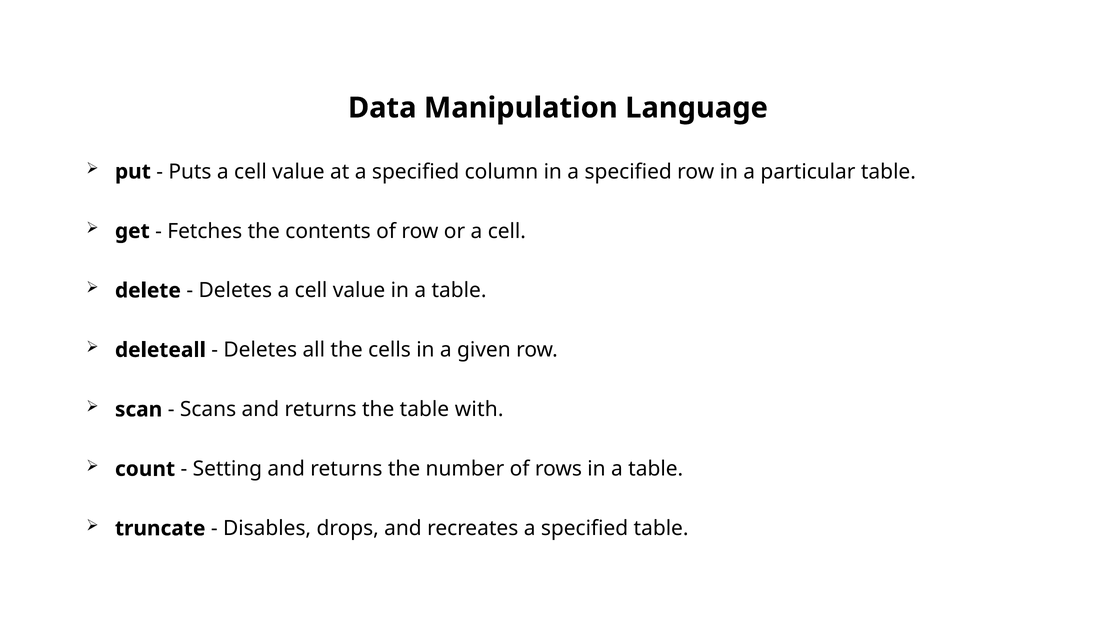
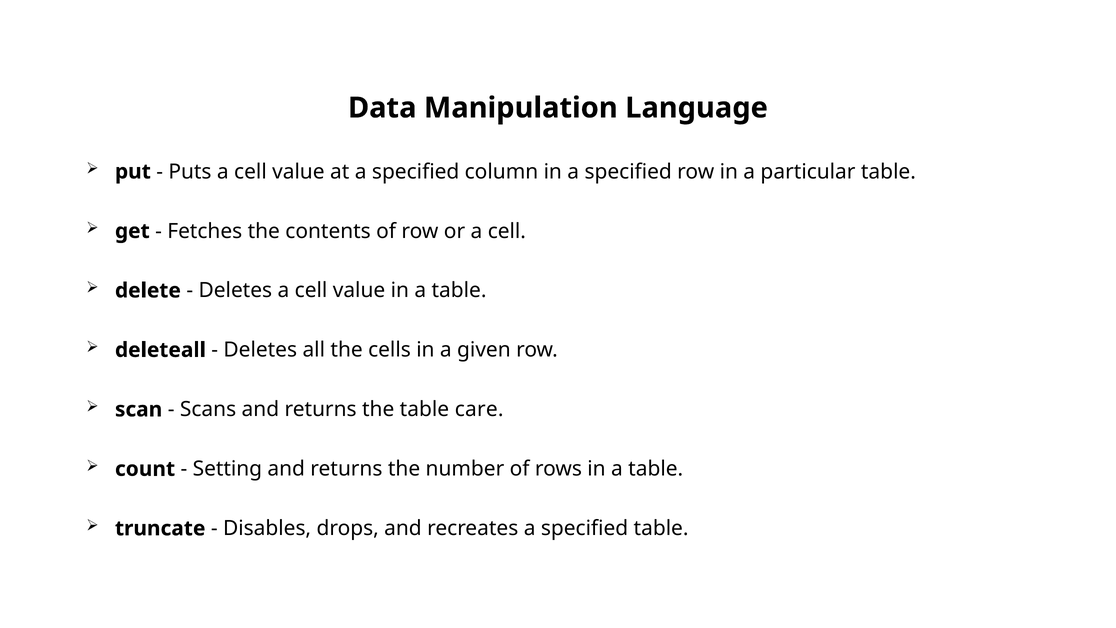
with: with -> care (479, 409)
